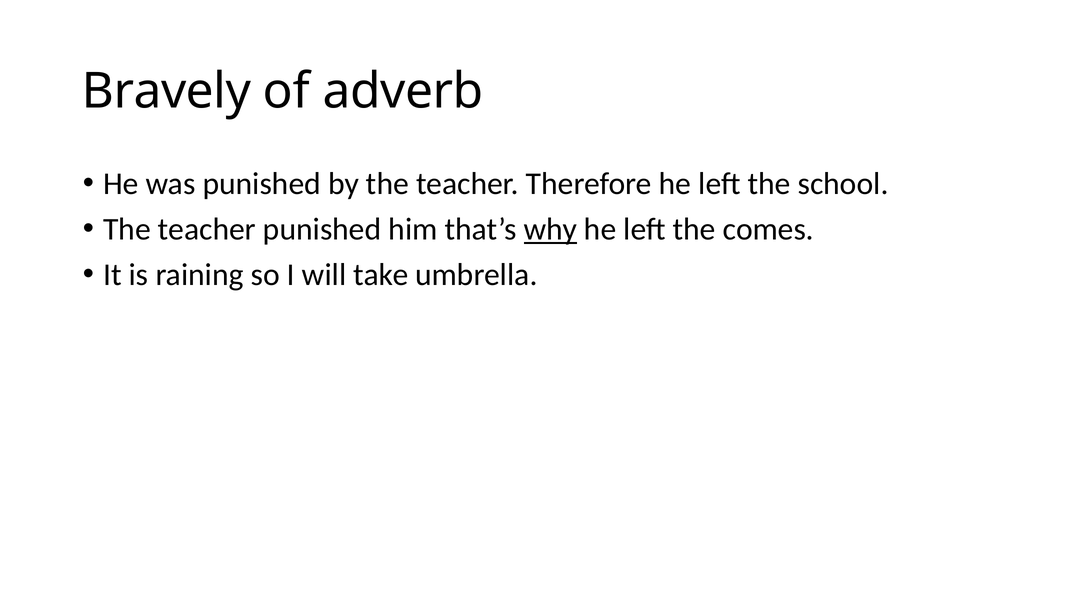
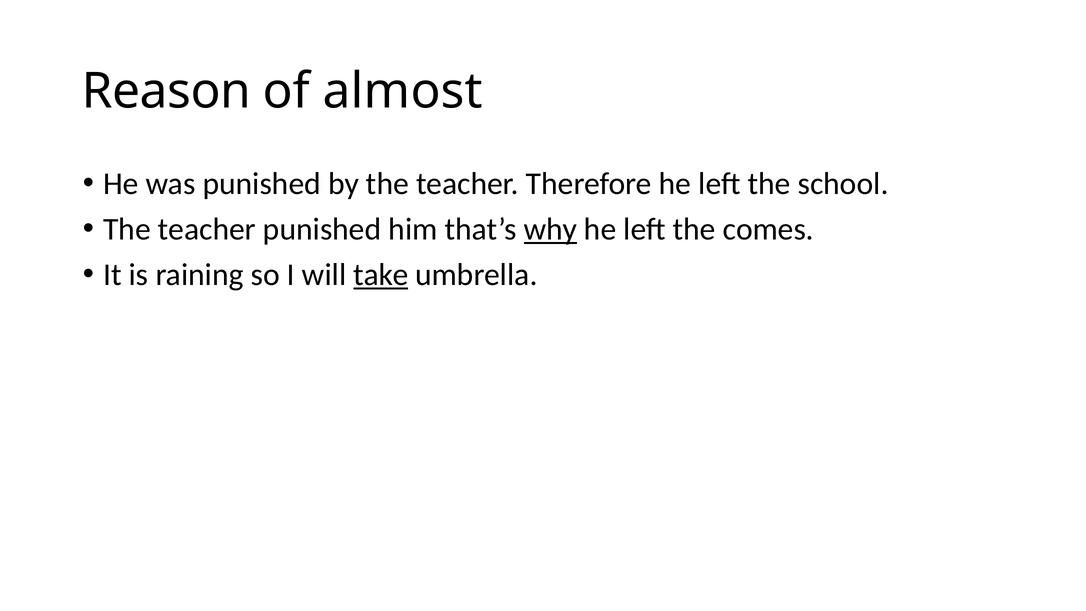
Bravely: Bravely -> Reason (167, 91)
adverb: adverb -> almost (403, 91)
take underline: none -> present (381, 275)
